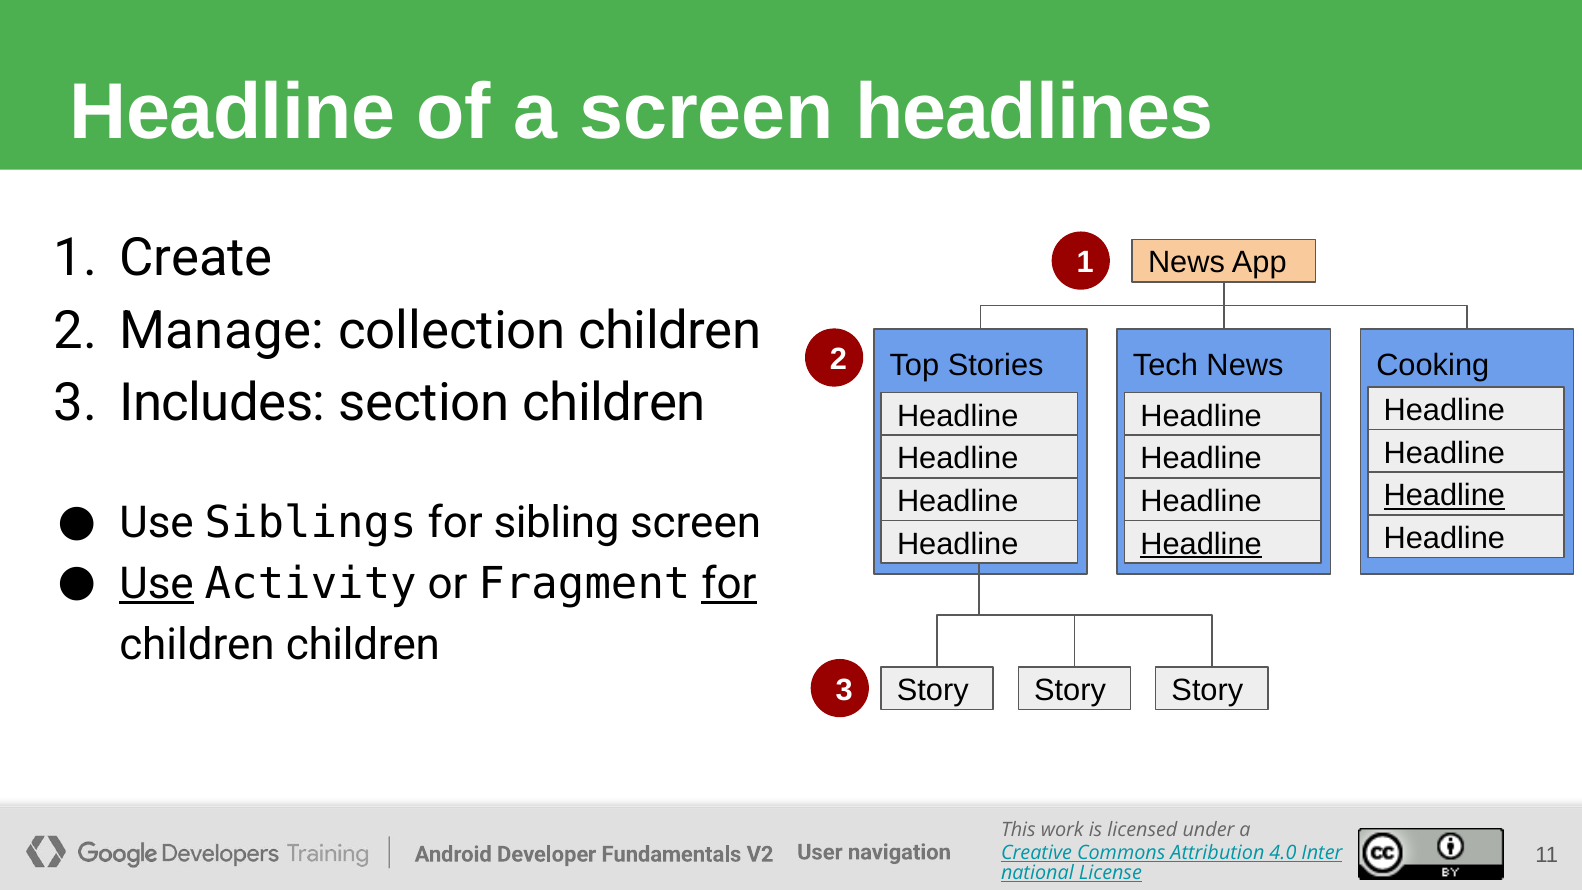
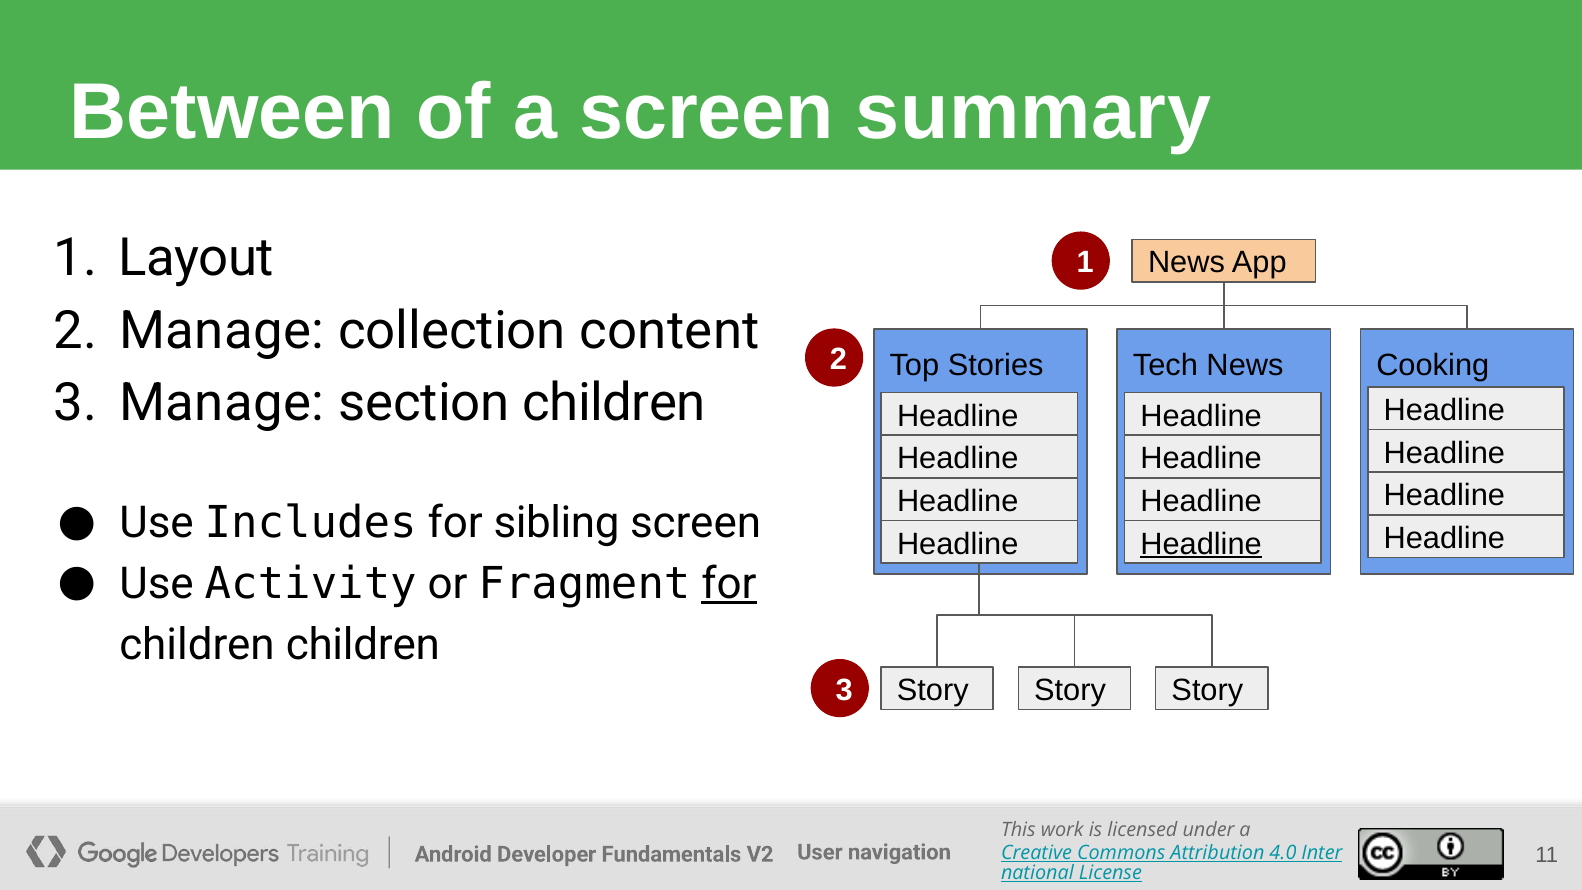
Headline: Headline -> Between (232, 113)
headlines: headlines -> summary (1033, 113)
Create: Create -> Layout (196, 258)
collection children: children -> content (669, 331)
3 Includes: Includes -> Manage (222, 403)
Headline underline: present -> none (1444, 496)
Siblings: Siblings -> Includes (311, 523)
Use underline: present -> none (157, 584)
